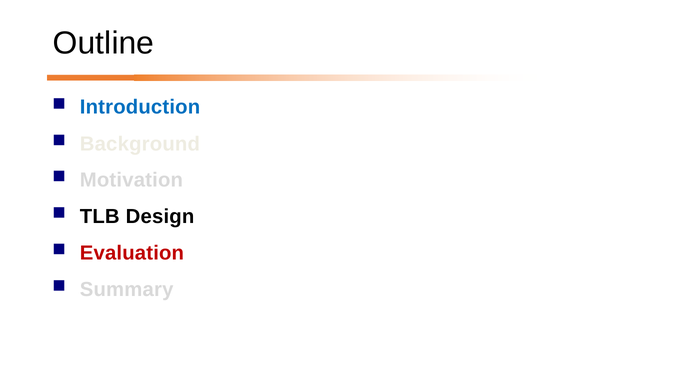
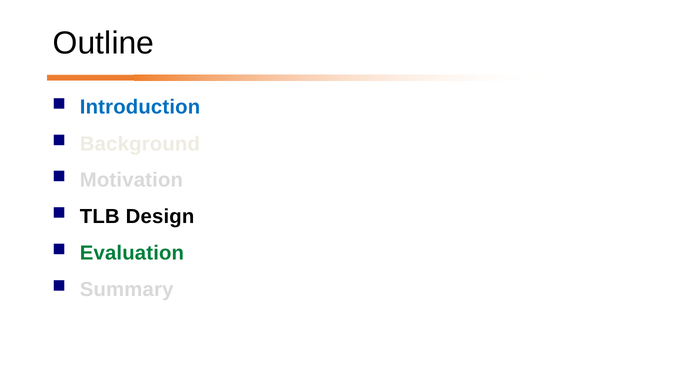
Evaluation colour: red -> green (132, 253)
